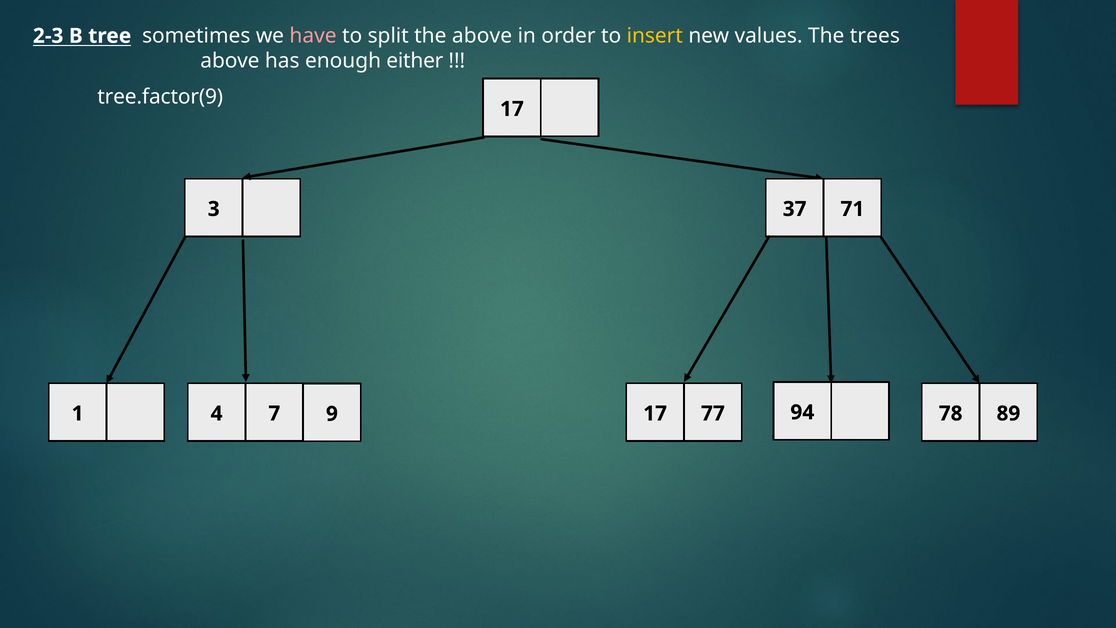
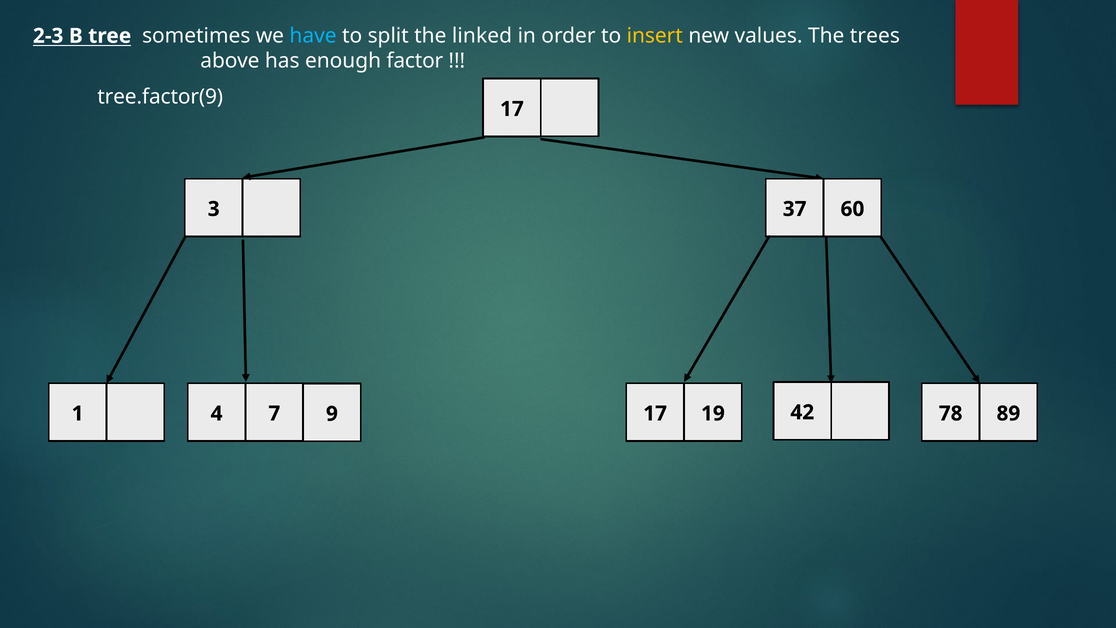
have colour: pink -> light blue (313, 36)
the above: above -> linked (482, 36)
either: either -> factor (415, 61)
71: 71 -> 60 (852, 209)
77: 77 -> 19 (713, 413)
94: 94 -> 42 (802, 412)
